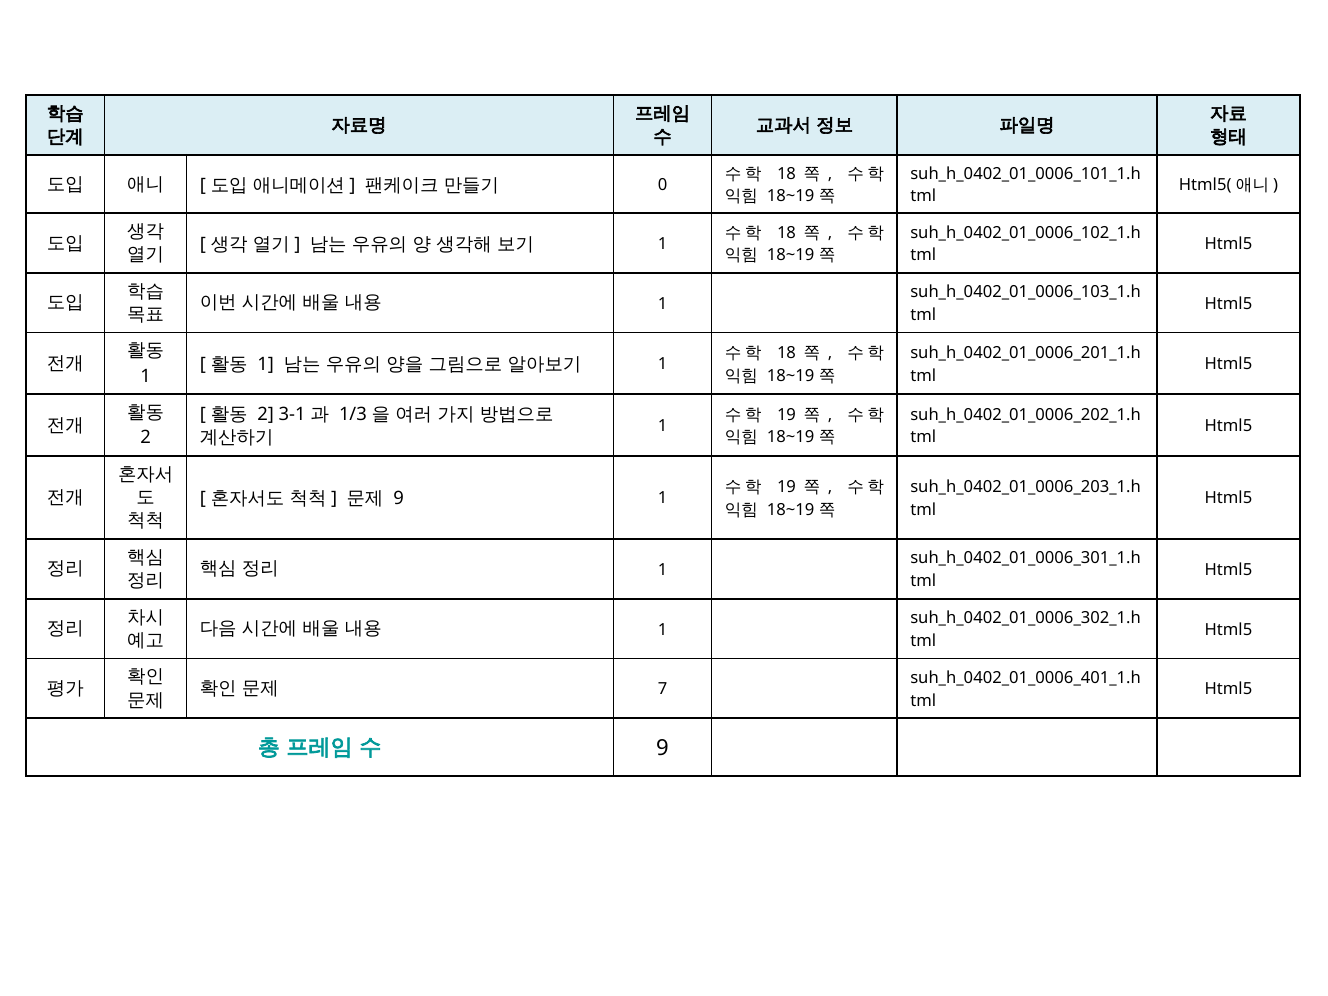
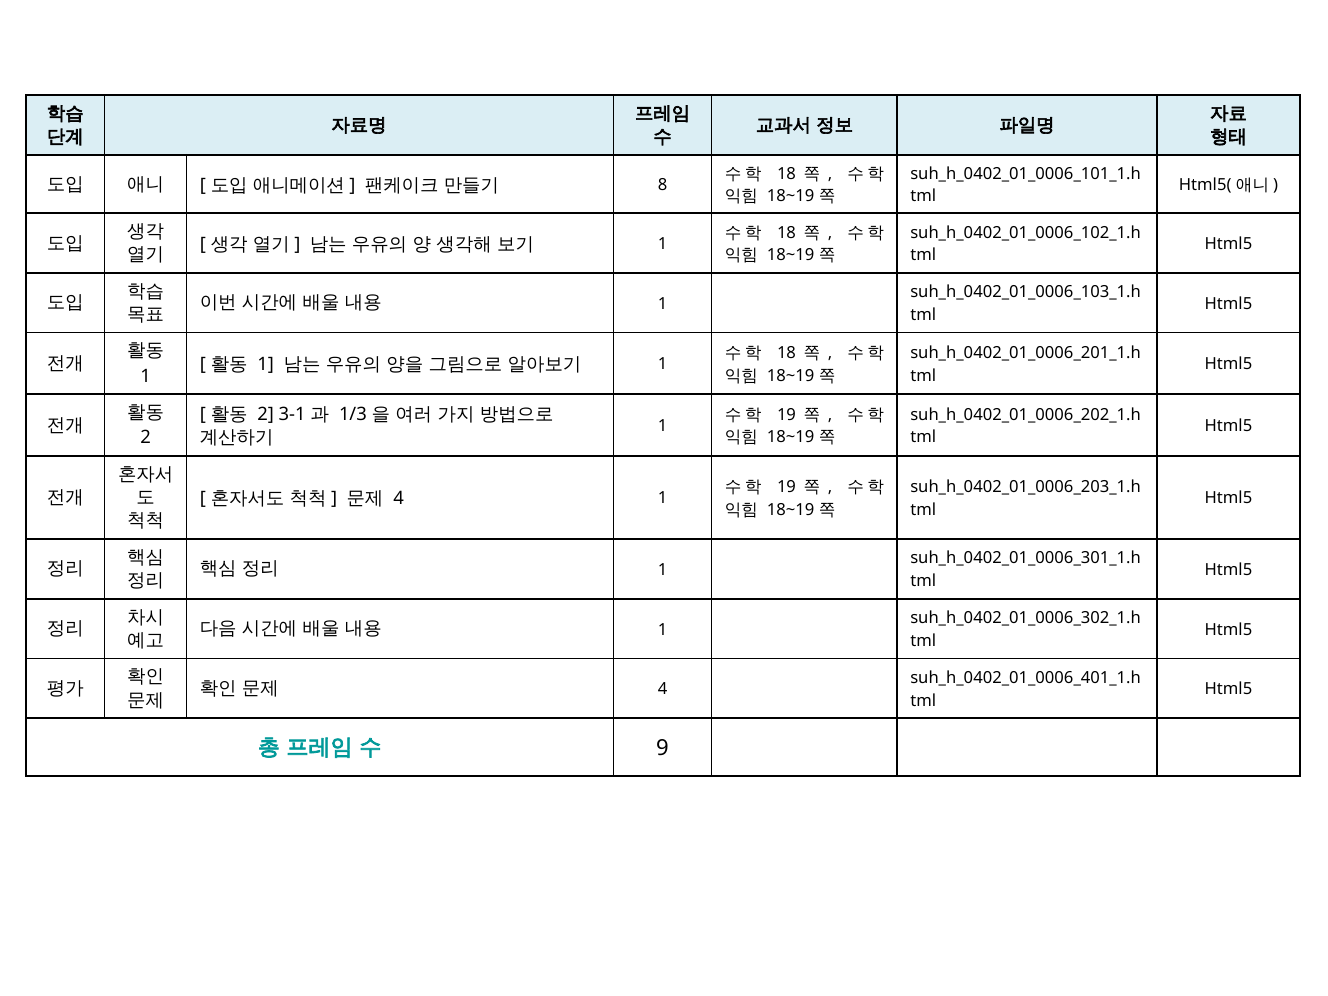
0: 0 -> 8 (663, 185)
9: 9 -> 4 (399, 498)
7: 7 -> 4 (663, 689)
